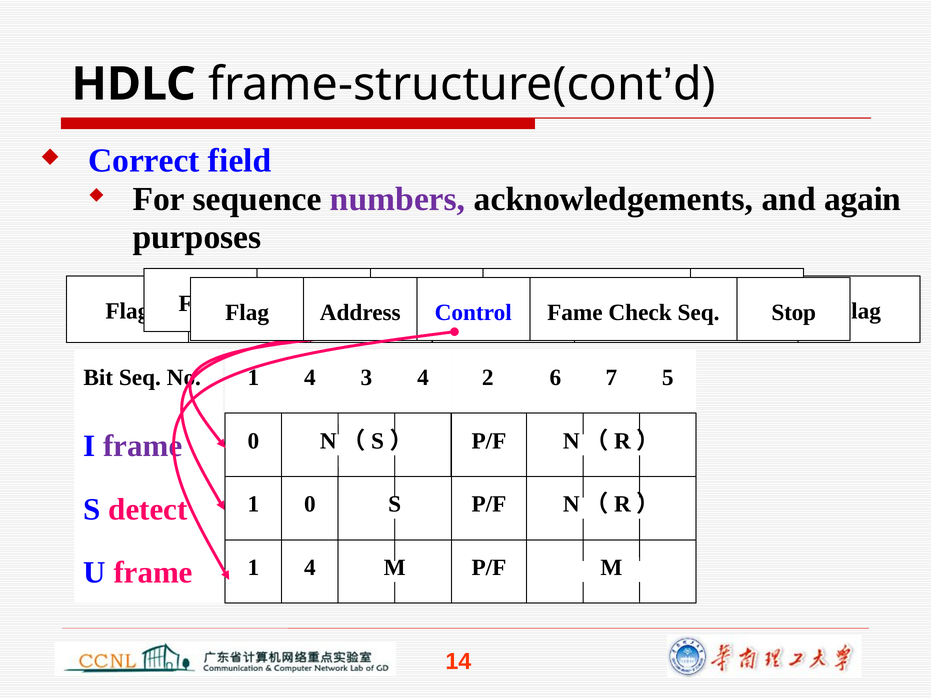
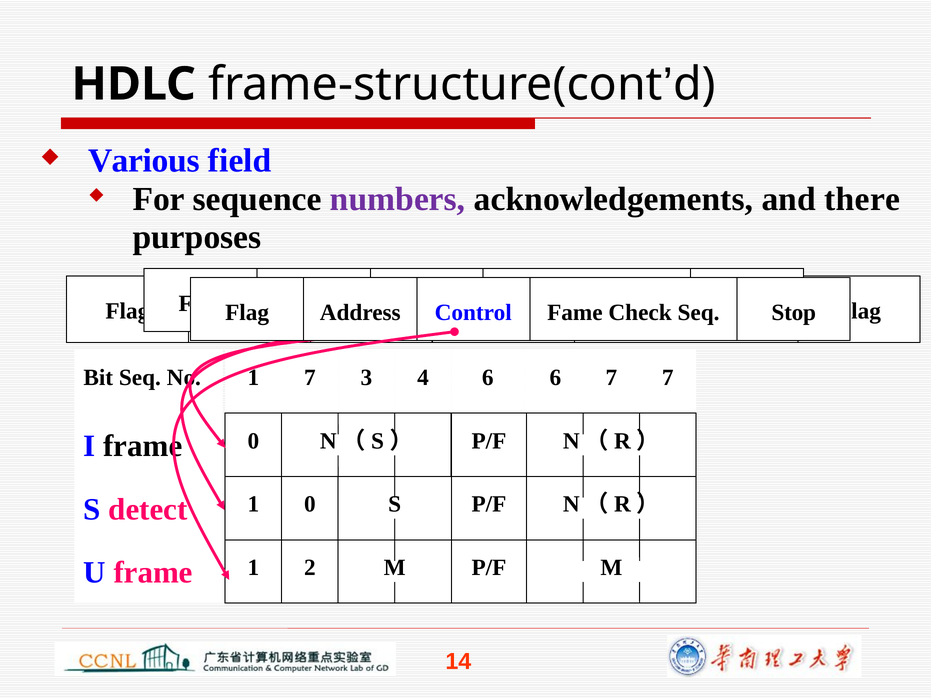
Correct: Correct -> Various (144, 161)
again: again -> there (862, 199)
4: 4 -> 7 (310, 378)
4 2: 2 -> 6 (488, 378)
7 5: 5 -> 7 (668, 378)
frame colour: purple -> black (143, 446)
4: 4 -> 2 (310, 568)
